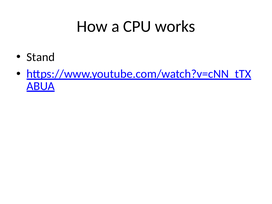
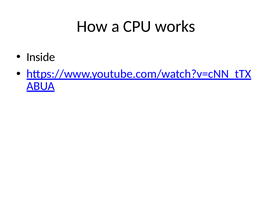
Stand: Stand -> Inside (41, 57)
